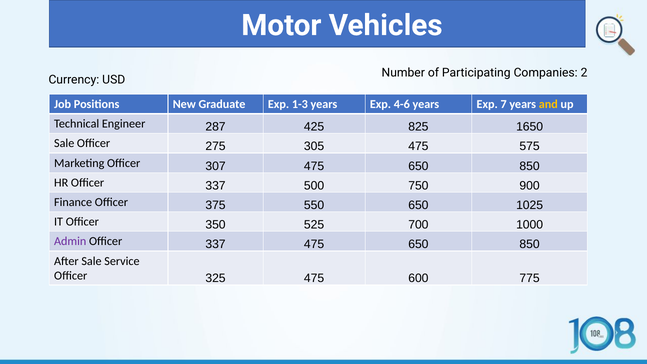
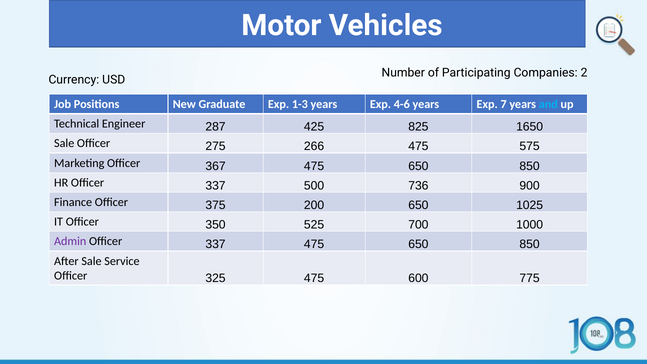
and colour: yellow -> light blue (548, 104)
305: 305 -> 266 (314, 146)
307: 307 -> 367 (216, 166)
750: 750 -> 736 (418, 186)
550: 550 -> 200 (314, 205)
